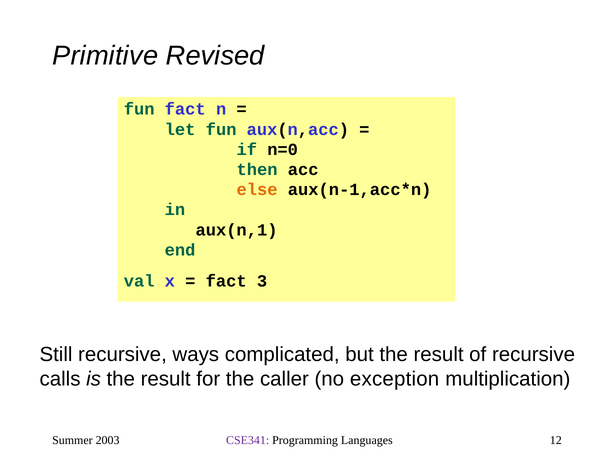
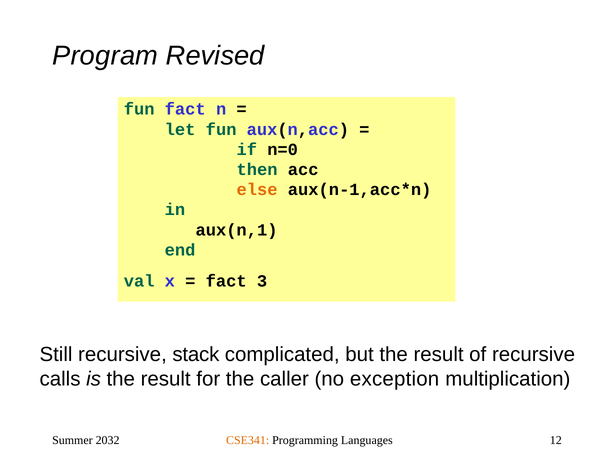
Primitive: Primitive -> Program (105, 56)
ways: ways -> stack (196, 355)
2003: 2003 -> 2032 (108, 441)
CSE341 colour: purple -> orange (248, 441)
